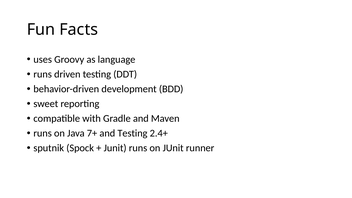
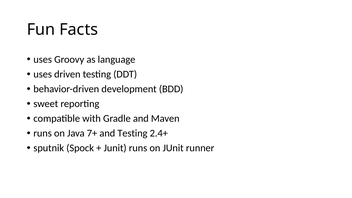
runs: runs -> uses (43, 74)
